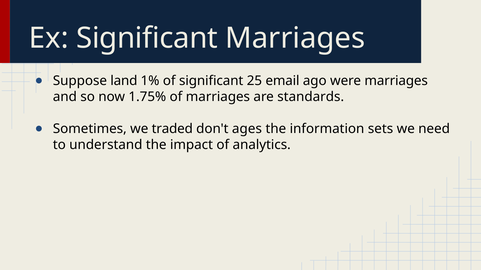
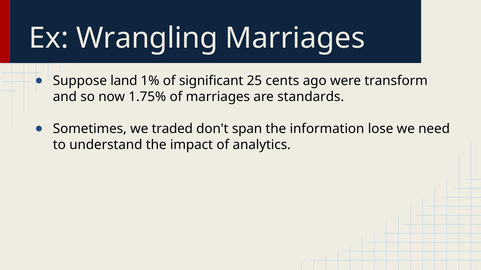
Ex Significant: Significant -> Wrangling (147, 38)
email: email -> cents (282, 81)
were marriages: marriages -> transform (396, 81)
ages: ages -> span (247, 129)
sets: sets -> lose (381, 129)
